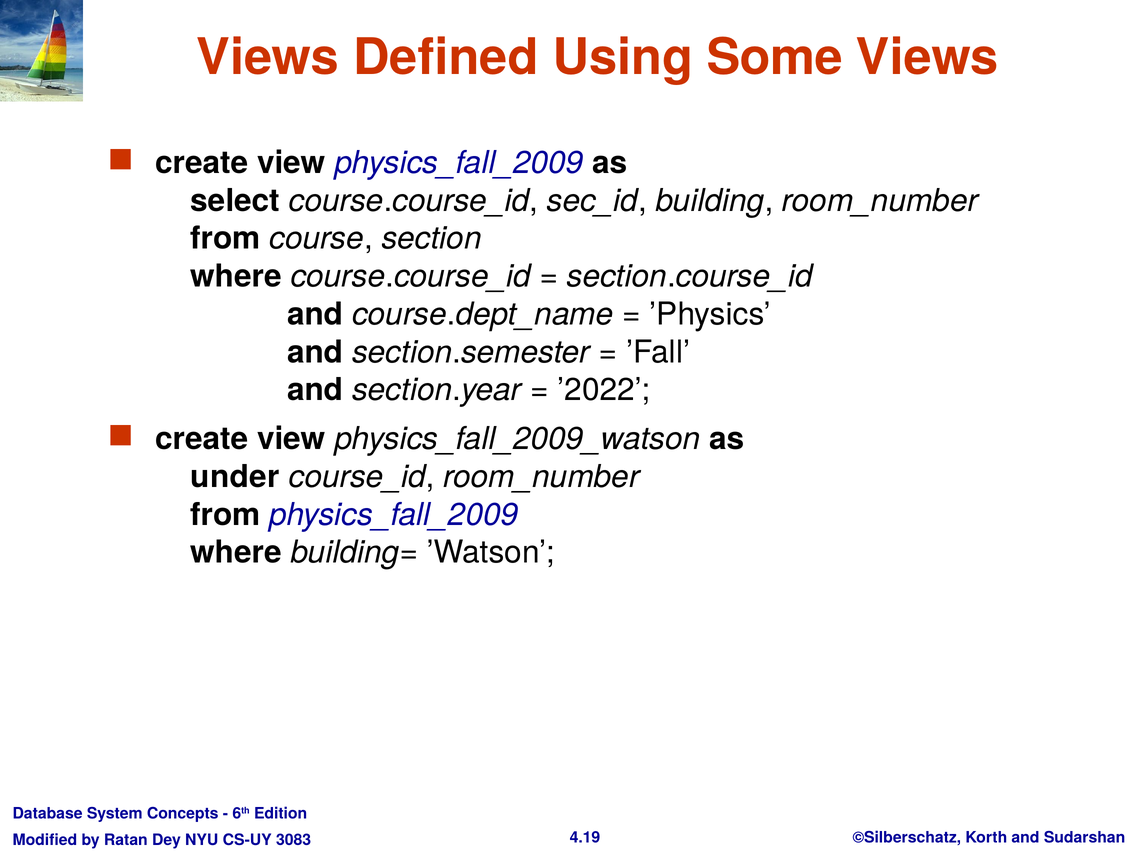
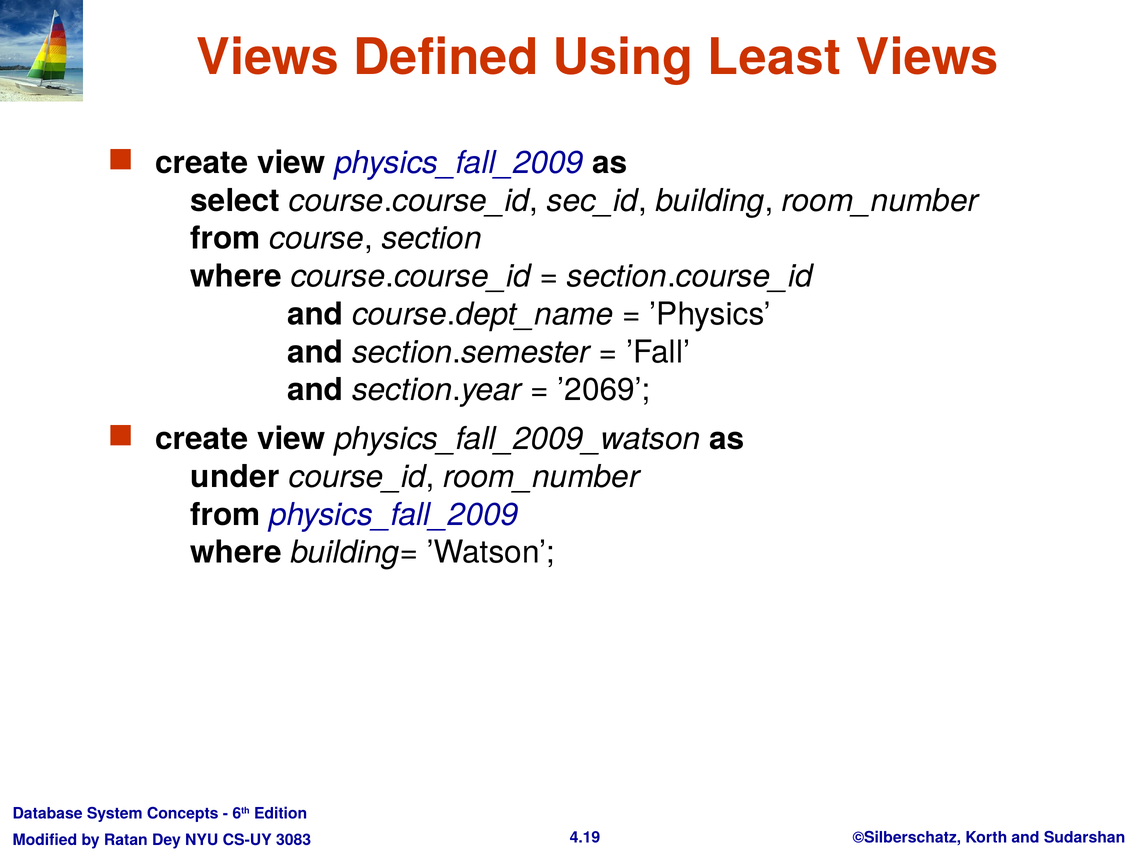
Some: Some -> Least (774, 58)
’2022: ’2022 -> ’2069 (604, 390)
